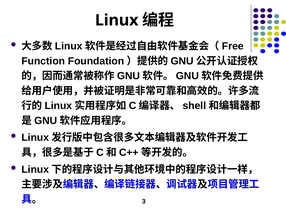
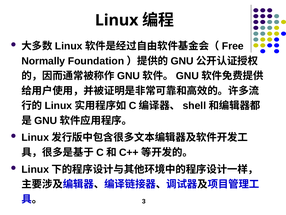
Function: Function -> Normally (43, 61)
